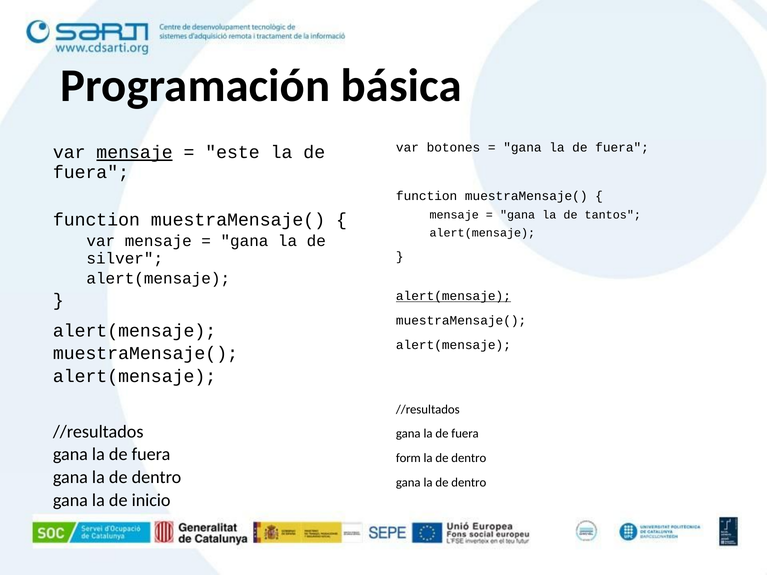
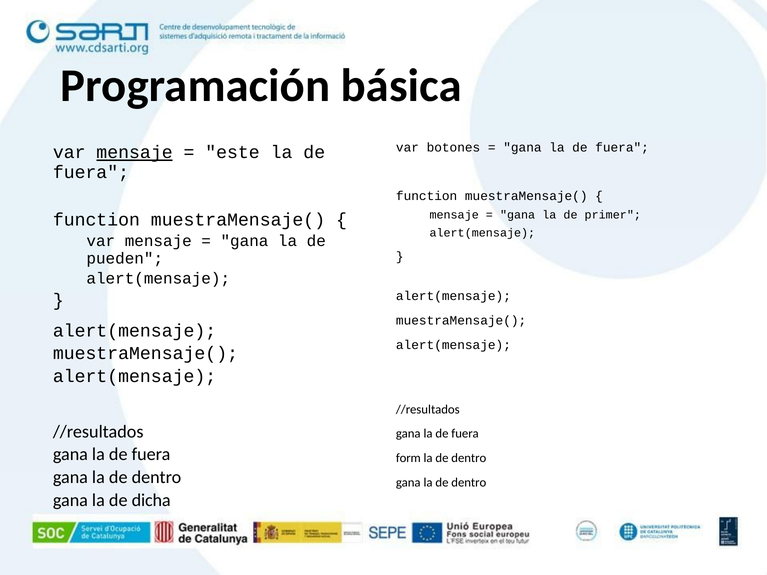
tantos: tantos -> primer (613, 215)
silver: silver -> pueden (125, 258)
alert(mensaje underline: present -> none (453, 296)
inicio: inicio -> dicha (151, 500)
